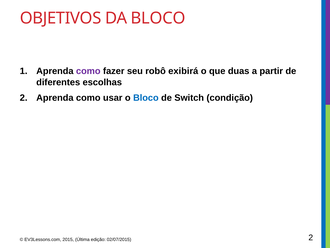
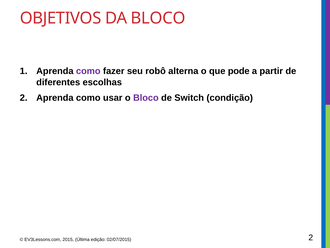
exibirá: exibirá -> alterna (183, 71)
duas: duas -> pode (239, 71)
Bloco colour: blue -> purple (146, 98)
